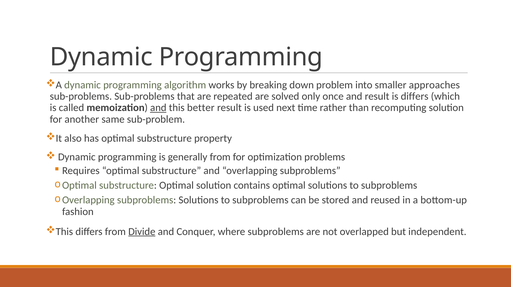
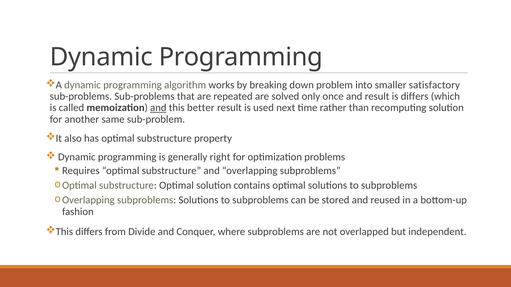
approaches: approaches -> satisfactory (434, 85)
generally from: from -> right (220, 157)
Divide underline: present -> none (142, 232)
